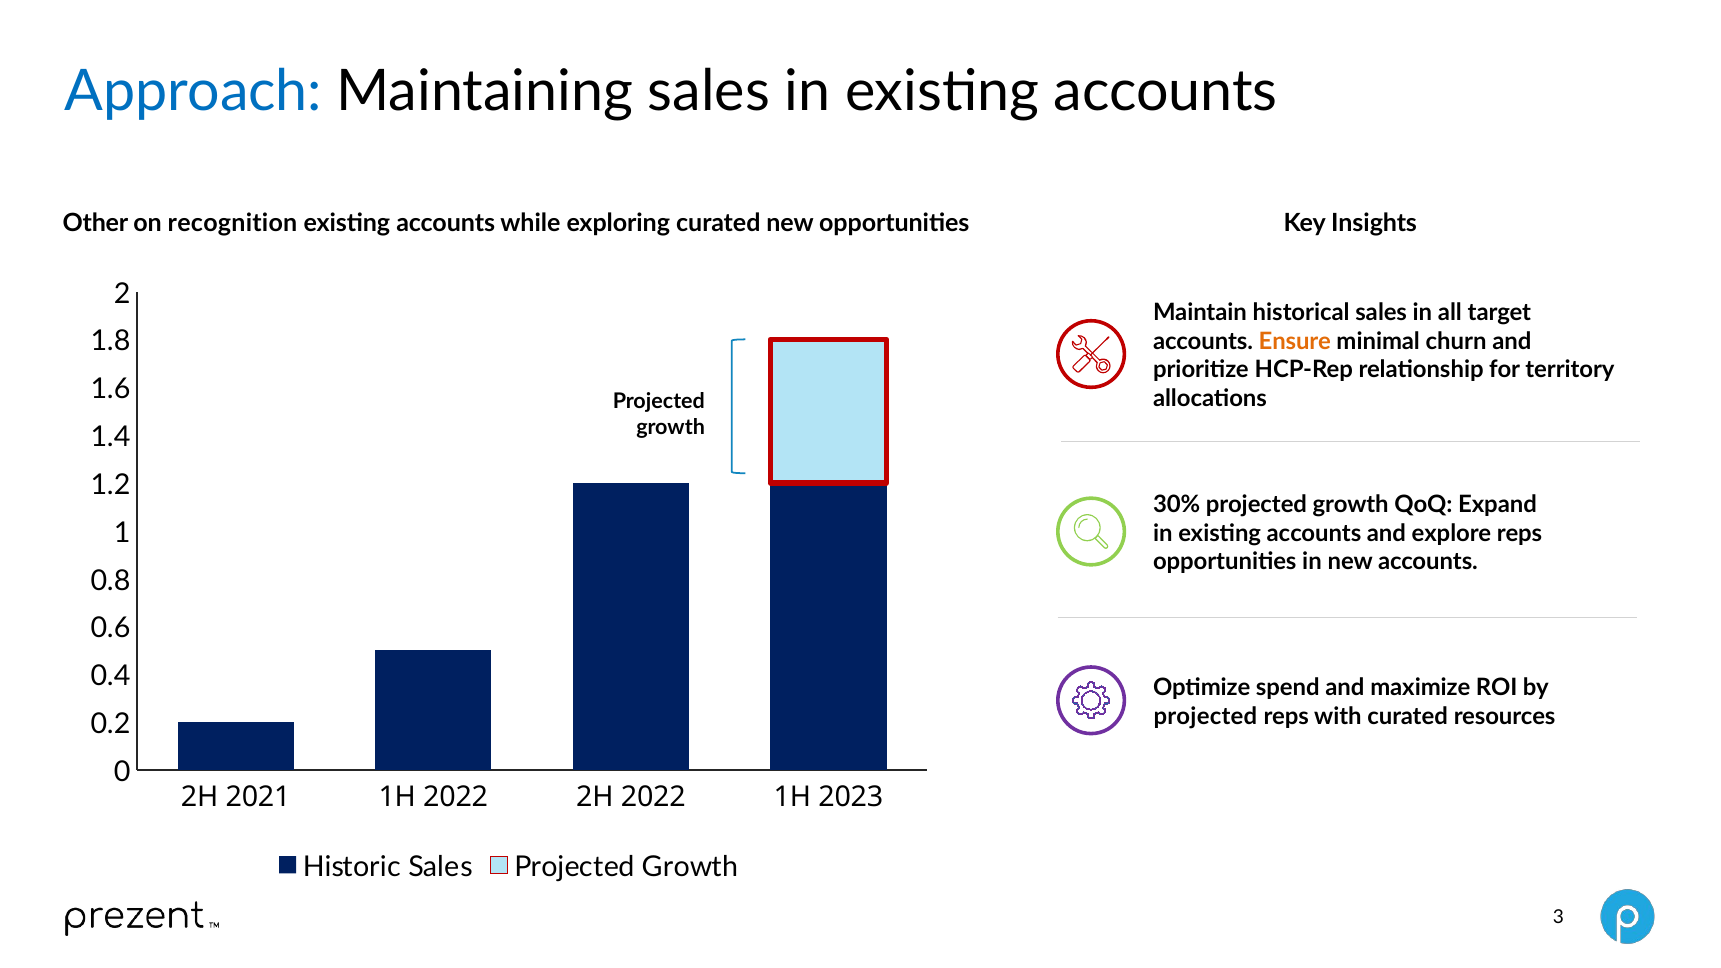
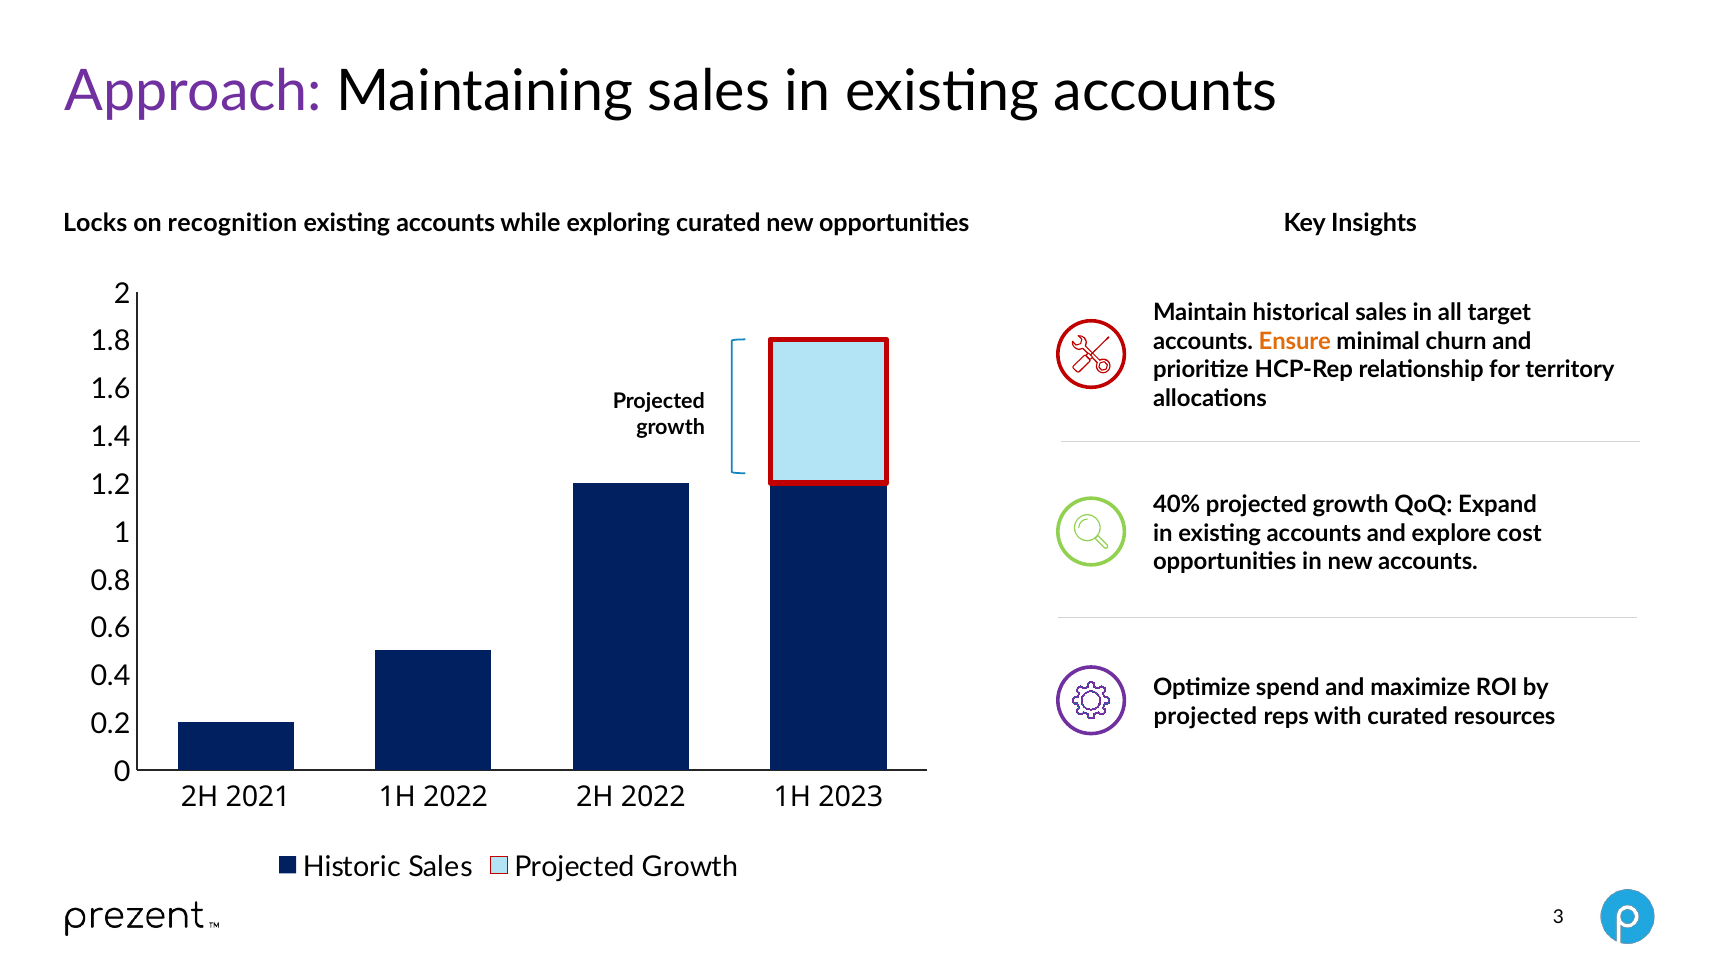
Approach colour: blue -> purple (193, 92)
Other: Other -> Locks (95, 223)
30%: 30% -> 40% (1177, 504)
explore reps: reps -> cost (1519, 533)
